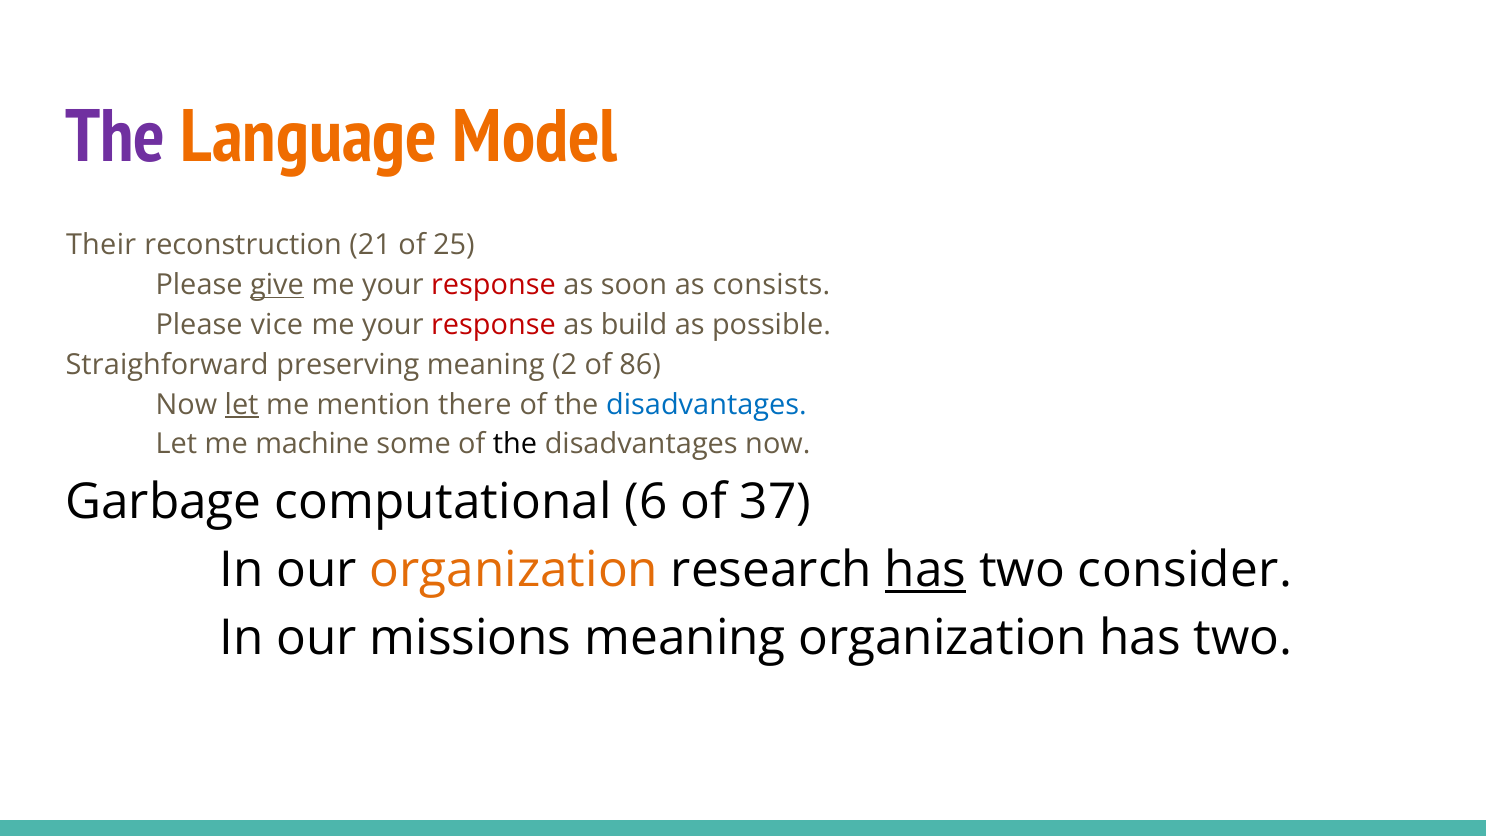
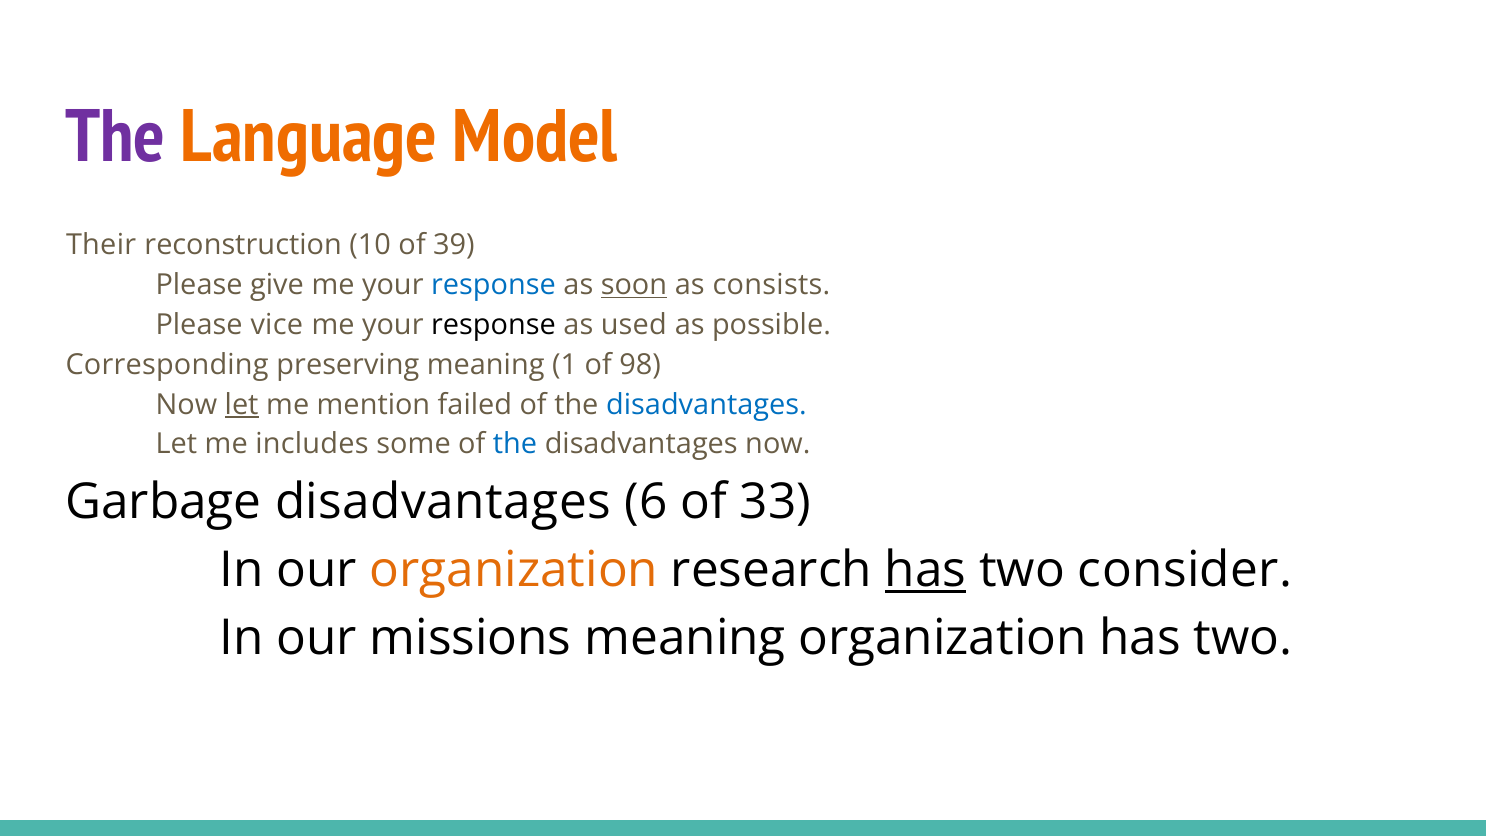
21: 21 -> 10 (370, 245)
25: 25 -> 39 (454, 245)
give underline: present -> none (277, 285)
response colour: red -> blue (493, 285)
soon underline: none -> present (634, 285)
response colour: red -> black (493, 325)
build: build -> used (634, 325)
Straighforward: Straighforward -> Corresponding (167, 365)
2: 2 -> 1 (565, 365)
86: 86 -> 98 (640, 365)
there: there -> failed (475, 405)
machine: machine -> includes (312, 444)
the colour: black -> blue (515, 444)
Garbage computational: computational -> disadvantages (443, 502)
37: 37 -> 33 (776, 502)
